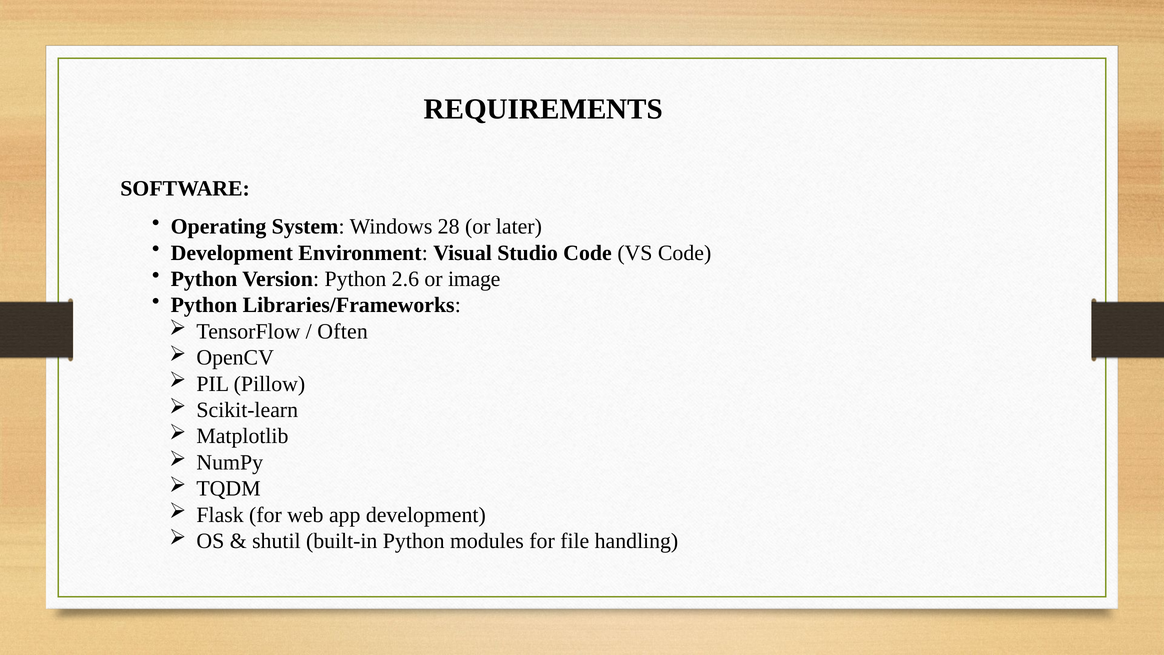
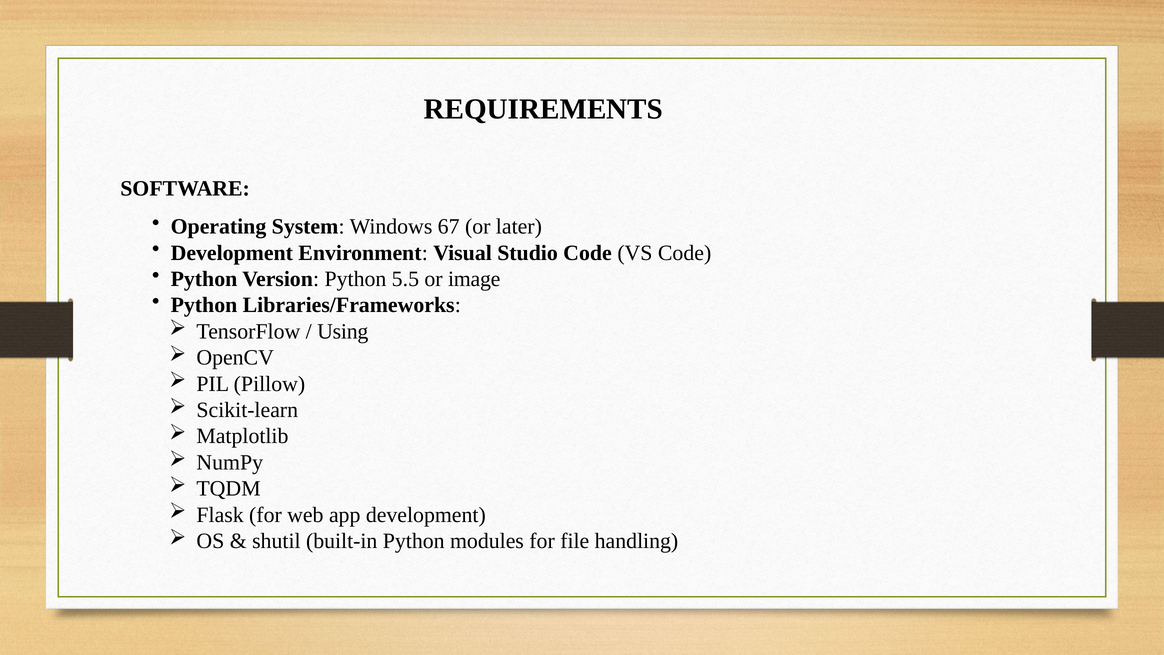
28: 28 -> 67 (449, 227)
2.6: 2.6 -> 5.5 (405, 279)
Often: Often -> Using (343, 331)
